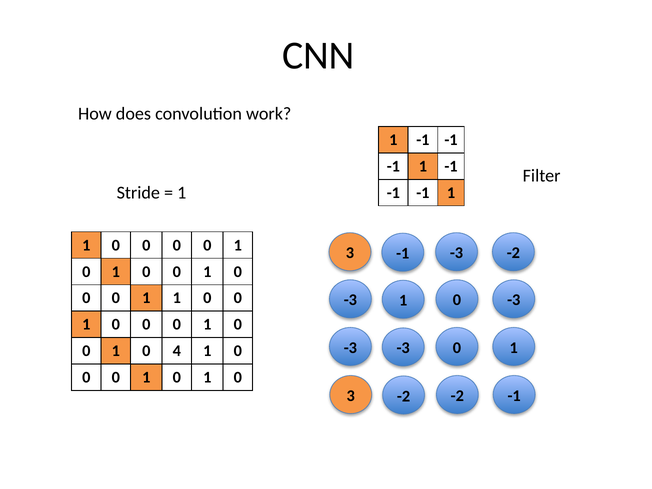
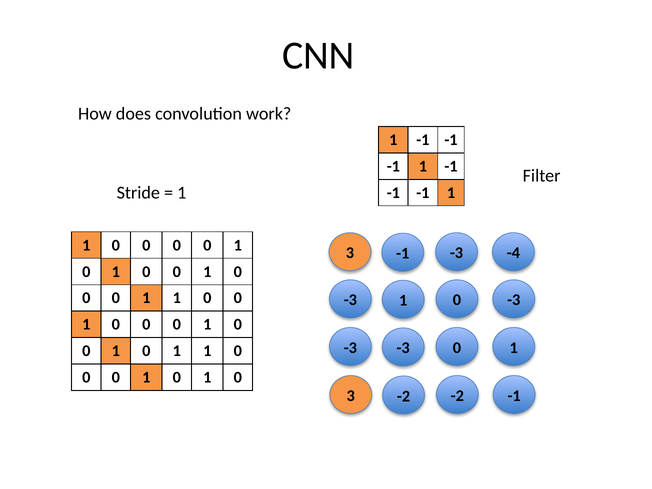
-3 -2: -2 -> -4 (513, 253)
4: 4 -> 1 (177, 351)
